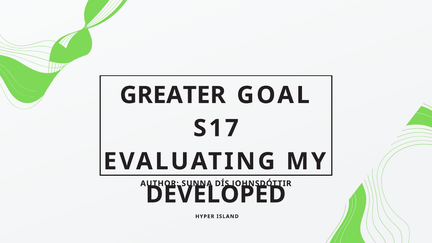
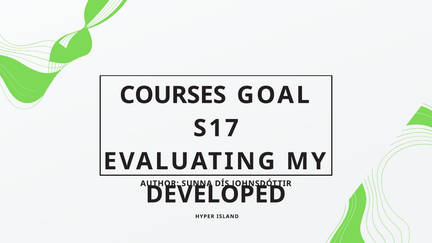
GREATER: GREATER -> COURSES (173, 95)
